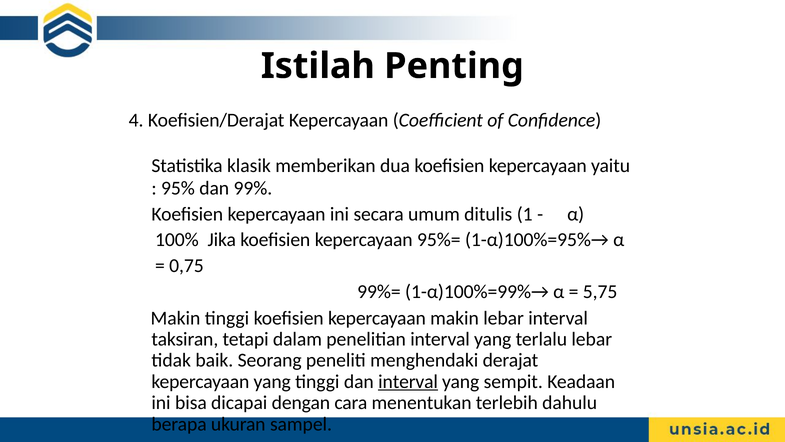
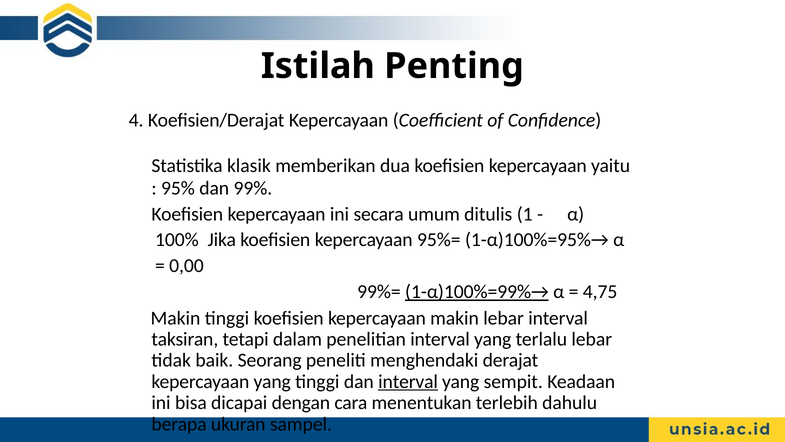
0,75: 0,75 -> 0,00 (186, 266)
1-α)100%=99%→ underline: none -> present (477, 292)
5,75: 5,75 -> 4,75 (600, 292)
